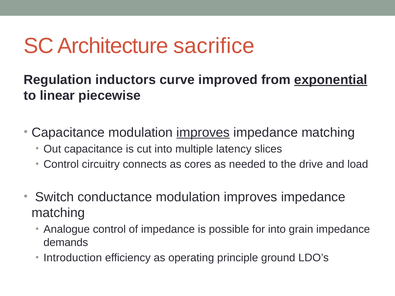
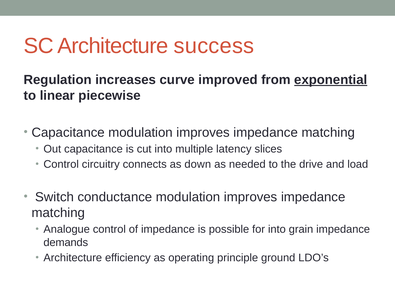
sacrifice: sacrifice -> success (214, 46)
inductors: inductors -> increases (126, 80)
improves underline: present -> none (203, 133)
cores: cores -> down (198, 165)
Introduction: Introduction -> Architecture (73, 258)
